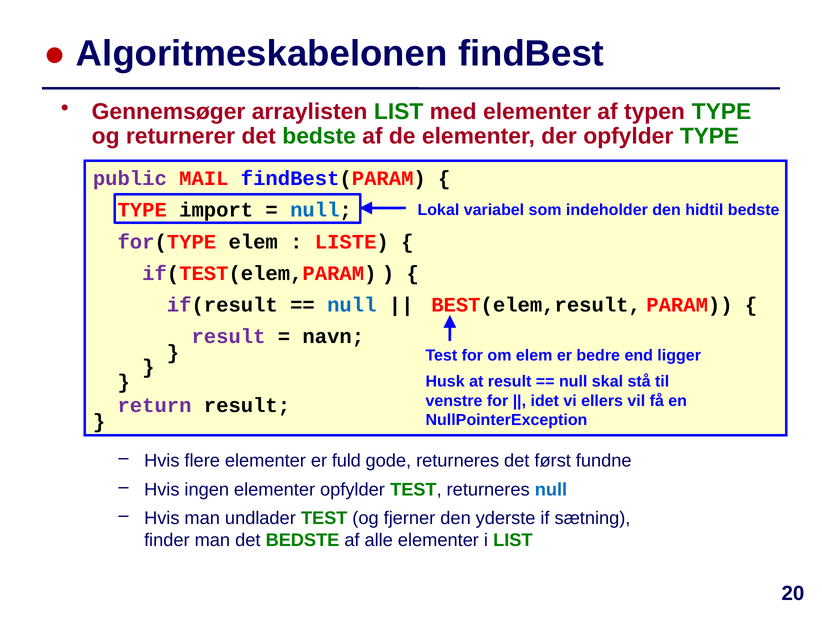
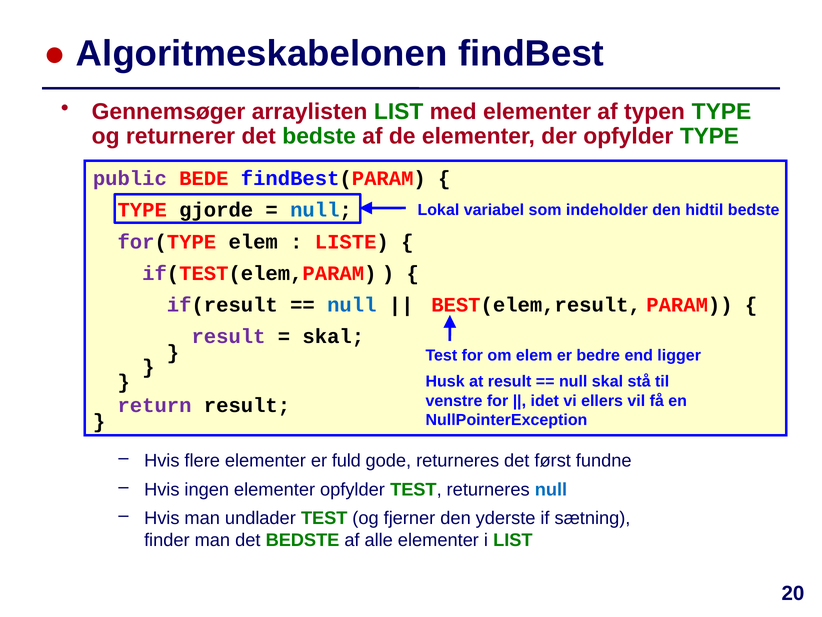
MAIL: MAIL -> BEDE (204, 178)
import: import -> gjorde (216, 210)
navn: navn -> skal (333, 336)
